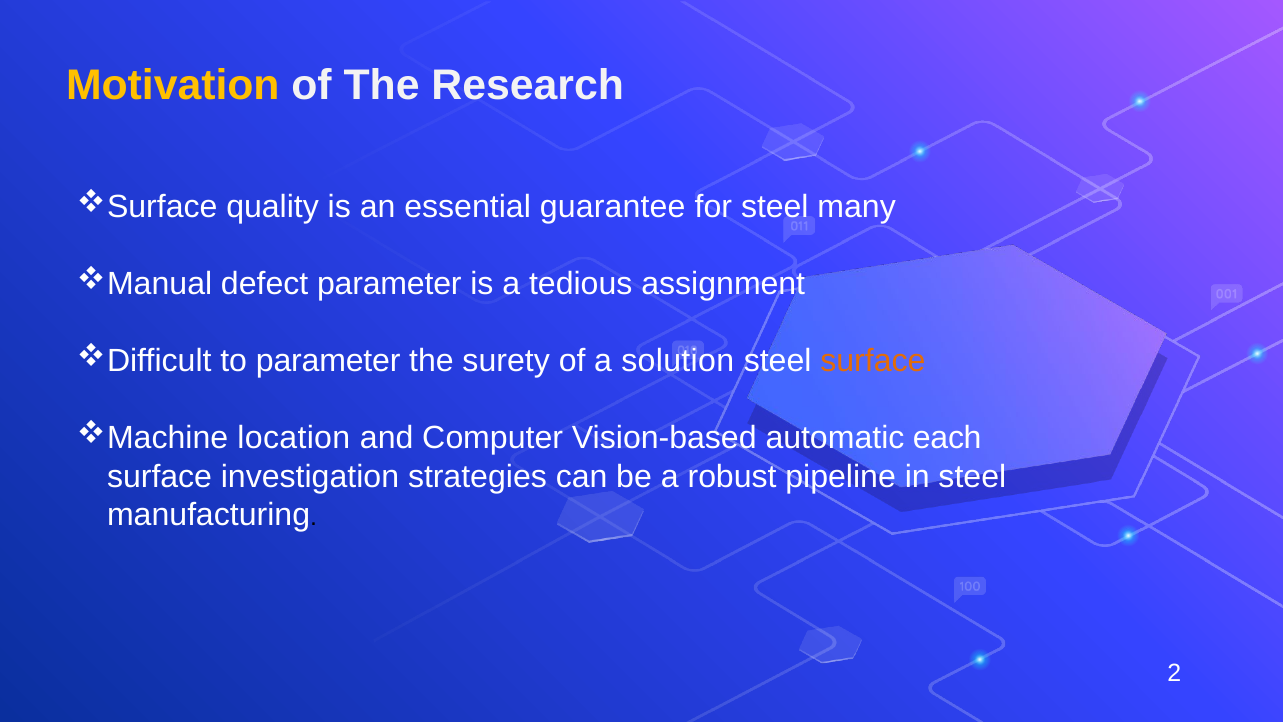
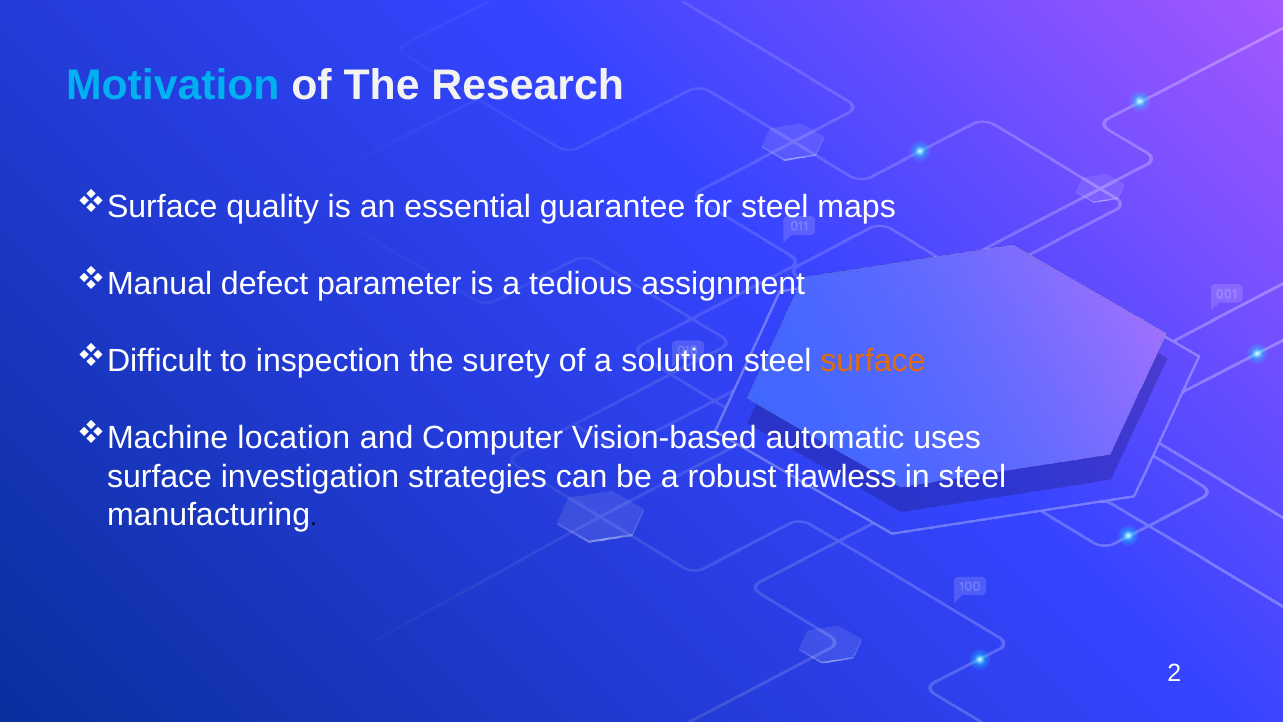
Motivation colour: yellow -> light blue (173, 86)
many: many -> maps (857, 207)
to parameter: parameter -> inspection (328, 361)
each: each -> uses (947, 438)
pipeline: pipeline -> flawless (841, 476)
